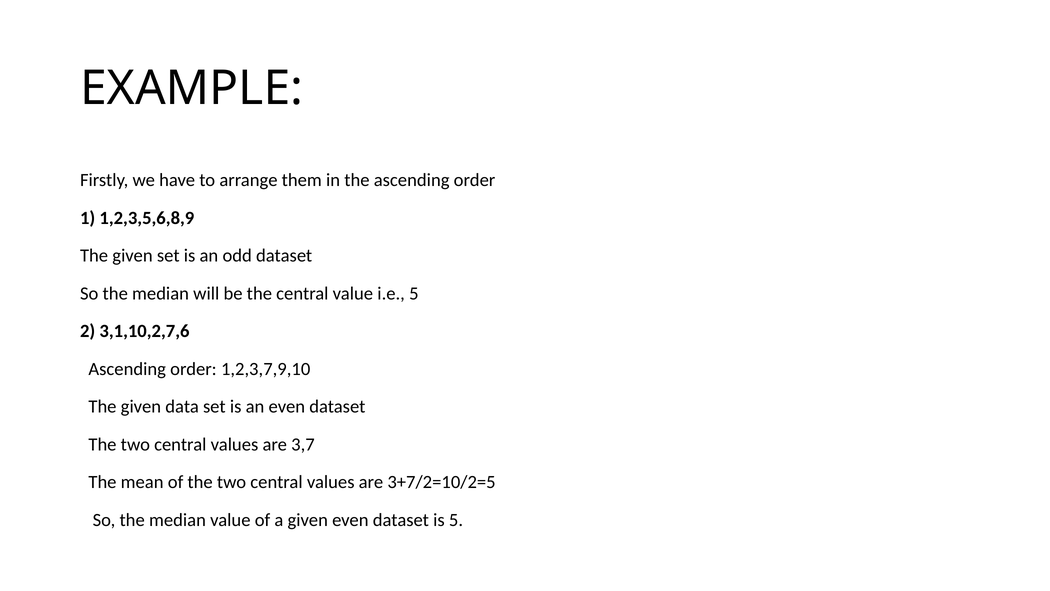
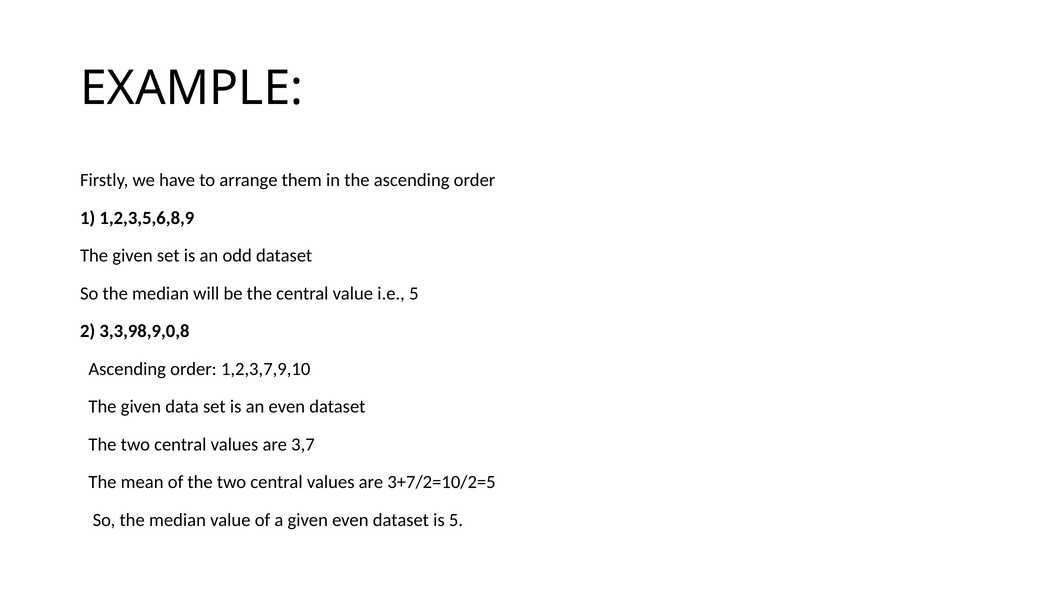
3,1,10,2,7,6: 3,1,10,2,7,6 -> 3,3,98,9,0,8 (144, 331)
